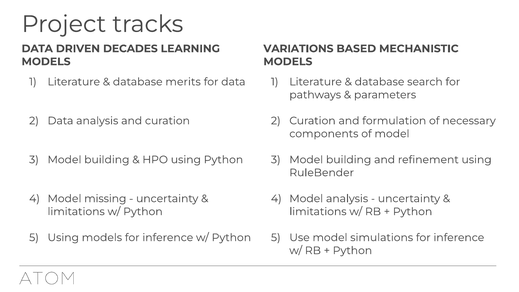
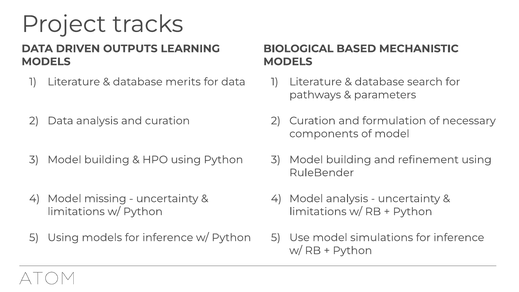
DECADES: DECADES -> OUTPUTS (130, 49)
VARIATIONS: VARIATIONS -> BIOLOGICAL (298, 49)
